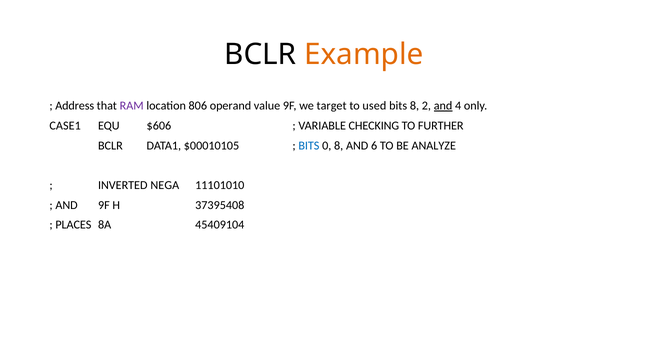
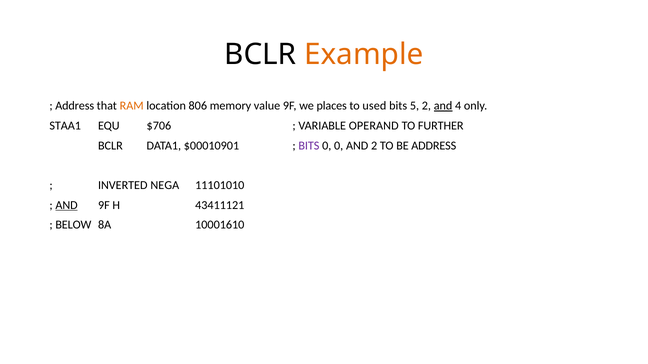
RAM colour: purple -> orange (132, 106)
operand: operand -> memory (230, 106)
target: target -> places (332, 106)
bits 8: 8 -> 5 (414, 106)
CASE1: CASE1 -> STAA1 (65, 126)
$606: $606 -> $706 (159, 126)
CHECKING: CHECKING -> OPERAND (374, 126)
$00010105: $00010105 -> $00010901 (211, 146)
BITS colour: blue -> purple (309, 146)
0 8: 8 -> 0 (339, 146)
AND 6: 6 -> 2 (374, 146)
BE ANALYZE: ANALYZE -> ADDRESS (434, 146)
AND underline: none -> present (67, 205)
37395408: 37395408 -> 43411121 (220, 205)
PLACES: PLACES -> BELOW (73, 225)
45409104: 45409104 -> 10001610 (220, 225)
